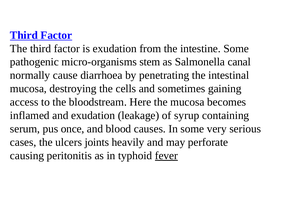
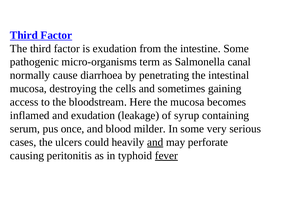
stem: stem -> term (150, 62)
causes: causes -> milder (150, 129)
joints: joints -> could (97, 142)
and underline: none -> present (155, 142)
